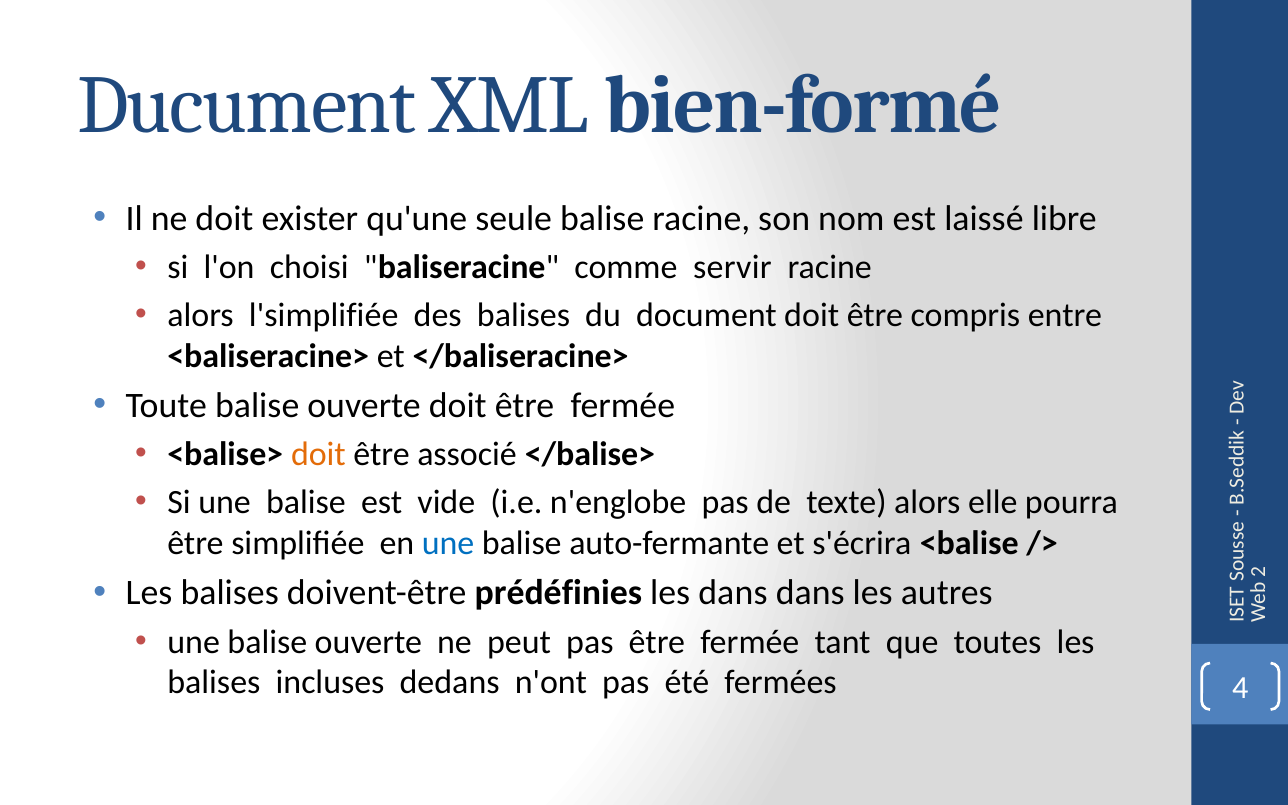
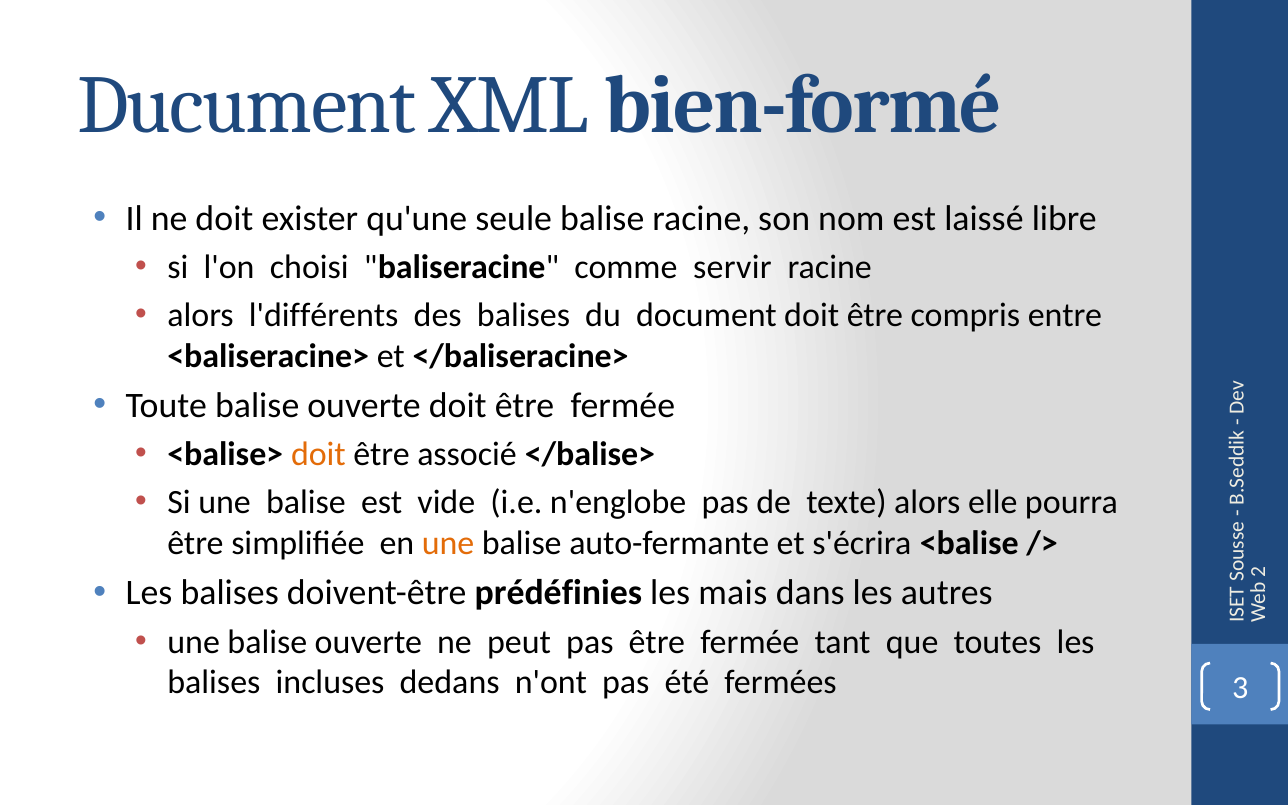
l'simplifiée: l'simplifiée -> l'différents (324, 315)
une colour: blue -> orange (448, 543)
les dans: dans -> mais (733, 593)
4: 4 -> 3 (1240, 688)
